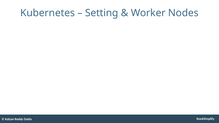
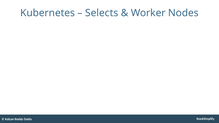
Setting: Setting -> Selects (102, 13)
